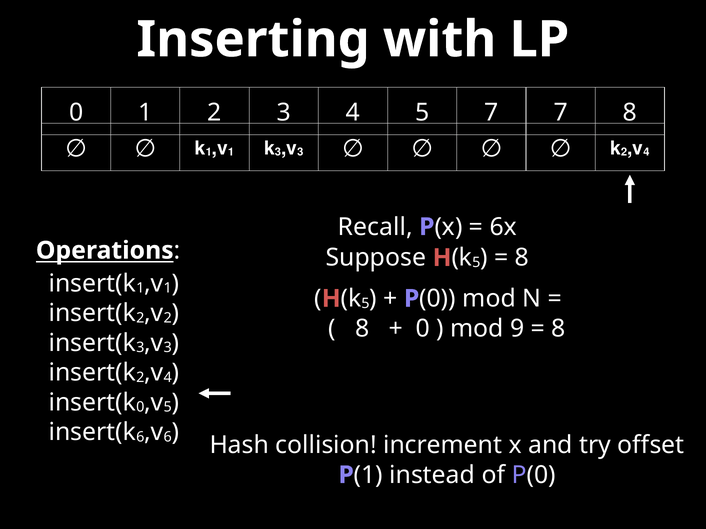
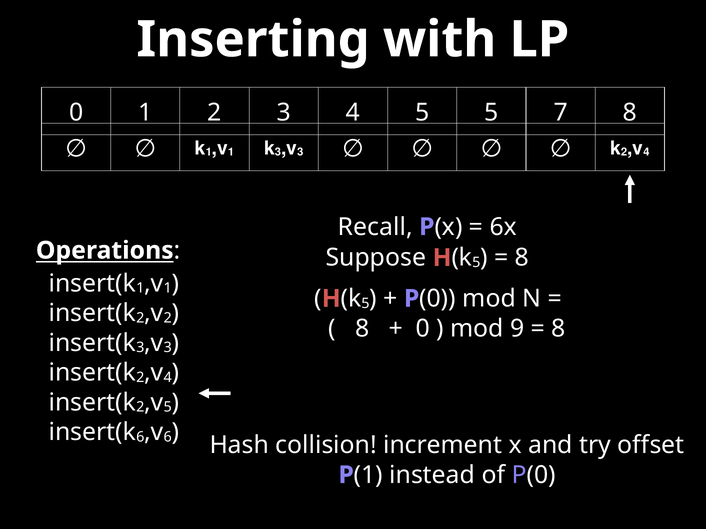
5 7: 7 -> 5 (491, 112)
0: 0 -> 2 (140, 408)
